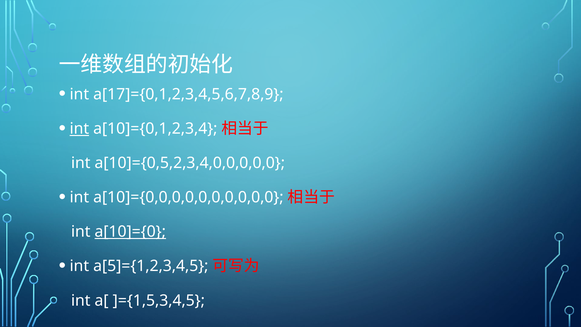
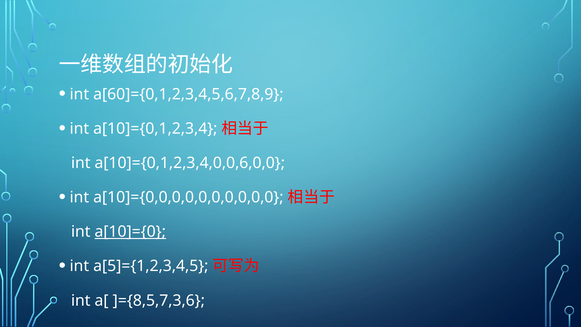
a[17]={0,1,2,3,4,5,6,7,8,9: a[17]={0,1,2,3,4,5,6,7,8,9 -> a[60]={0,1,2,3,4,5,6,7,8,9 (188, 94)
int underline: present -> none (79, 129)
a[10]={0,5,2,3,4,0,0,0,0,0: a[10]={0,5,2,3,4,0,0,0,0,0 -> a[10]={0,1,2,3,4,0,0,6,0,0 (190, 163)
]={1,5,3,4,5: ]={1,5,3,4,5 -> ]={8,5,7,3,6 (159, 300)
